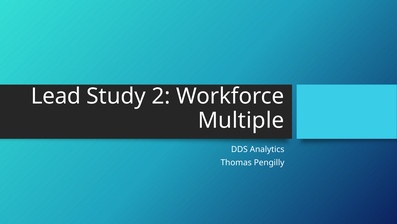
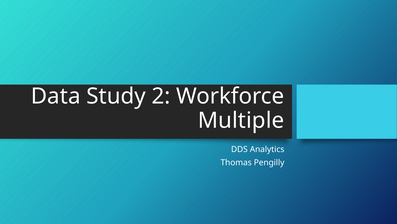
Lead: Lead -> Data (56, 96)
